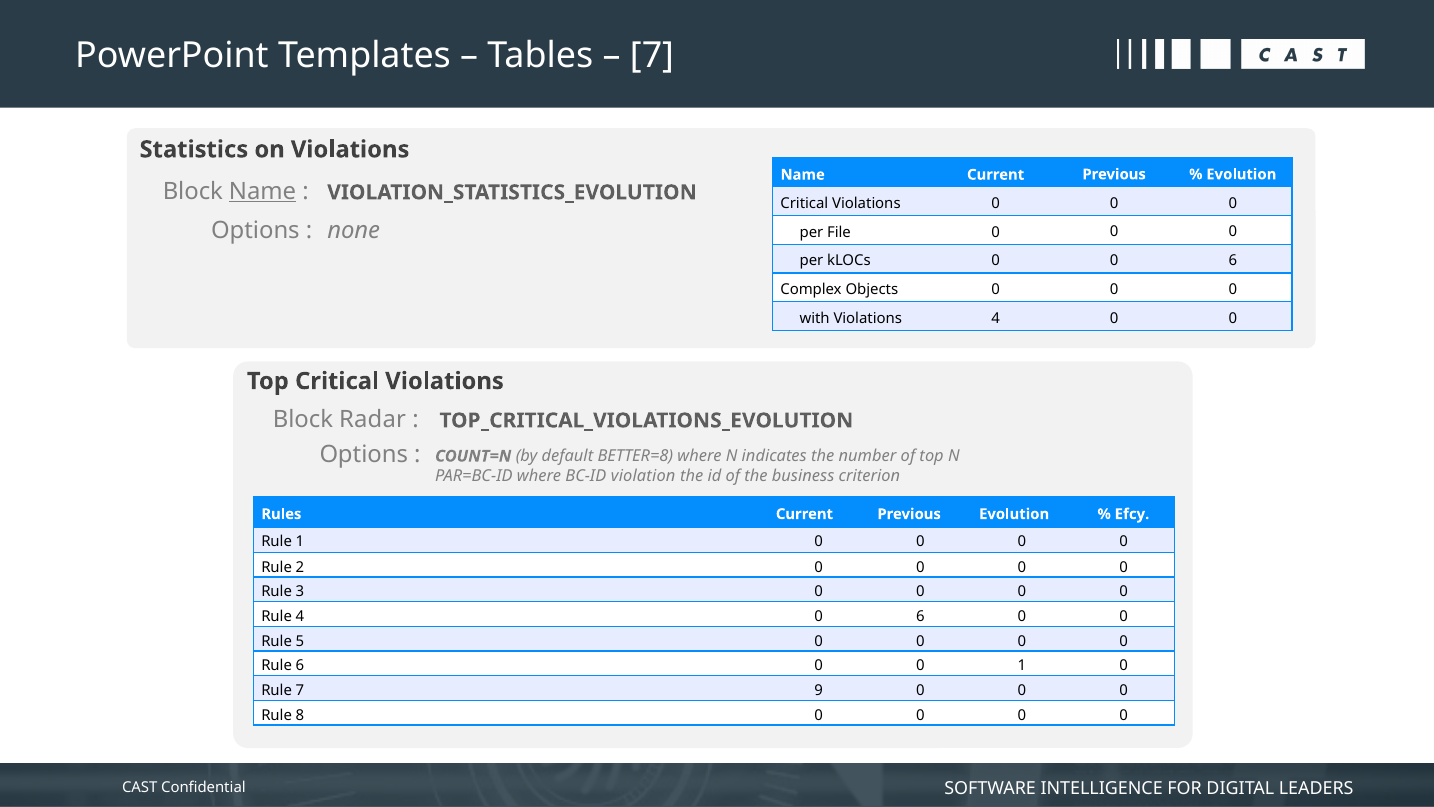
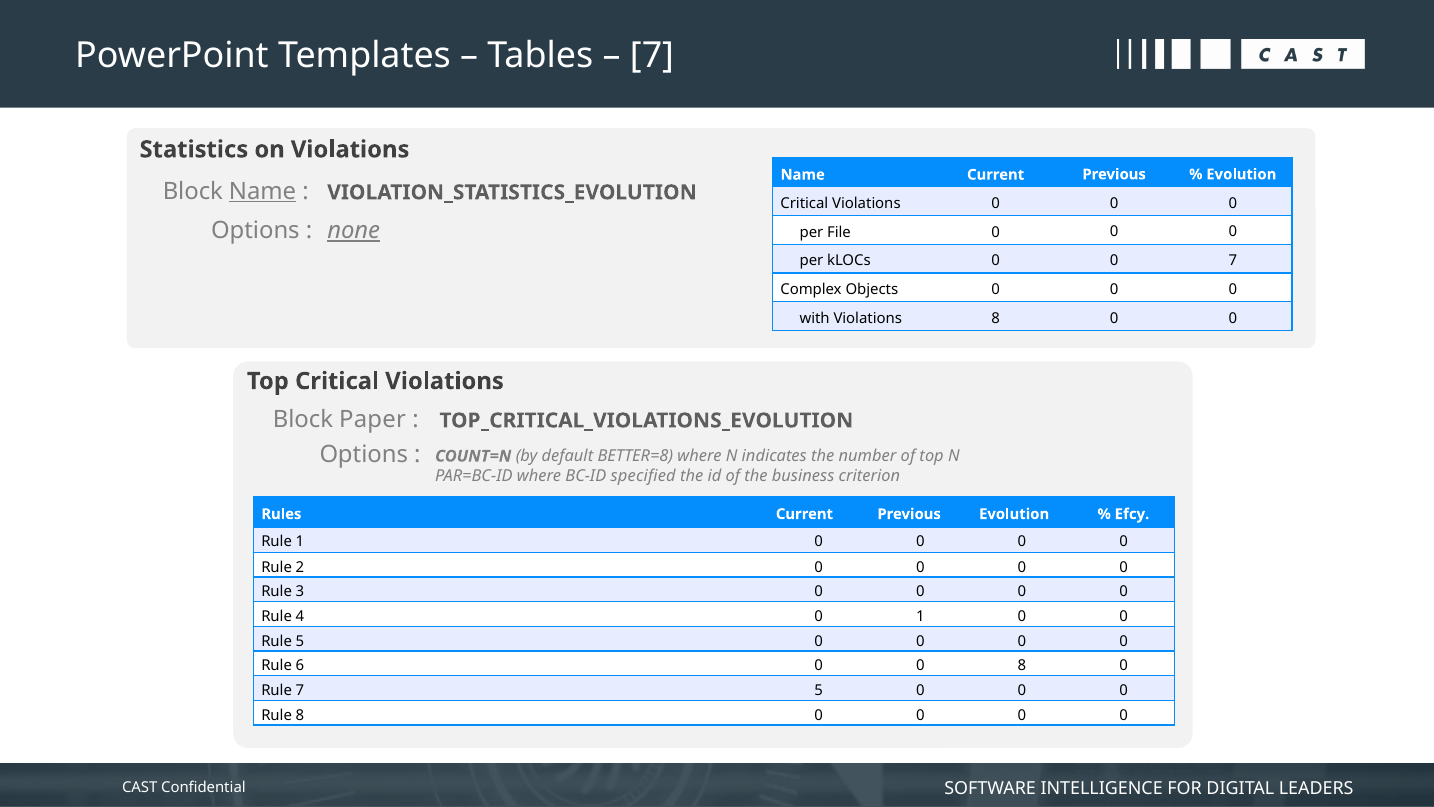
none underline: none -> present (354, 230)
0 0 6: 6 -> 7 (1233, 261)
Violations 4: 4 -> 8 (996, 318)
Radar: Radar -> Paper (373, 420)
violation: violation -> specified (643, 476)
4 0 6: 6 -> 1 (920, 616)
0 1: 1 -> 8 (1022, 665)
7 9: 9 -> 5 (819, 690)
